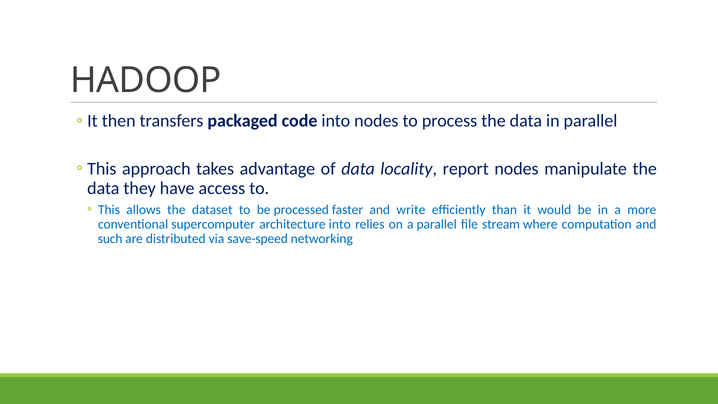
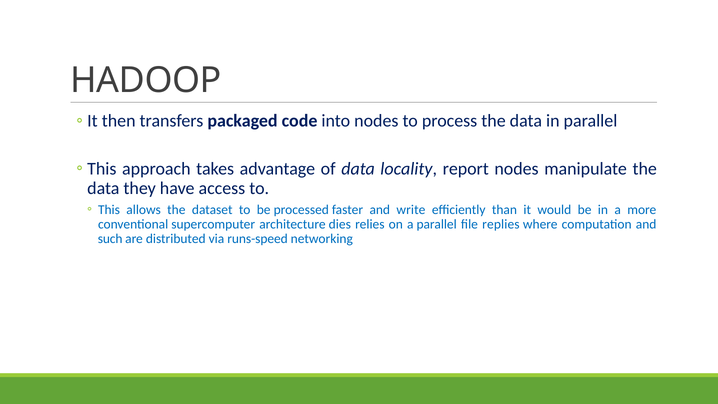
architecture into: into -> dies (340, 224)
stream: stream -> replies (501, 224)
save-speed: save-speed -> runs-speed (258, 239)
